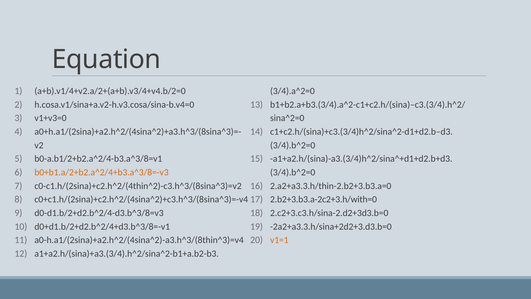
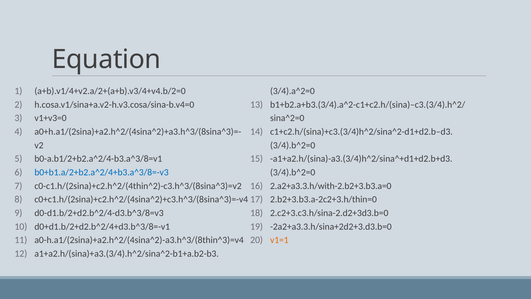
b0+b1.a/2+b2.a^2/4+b3.a^3/8=-v3 colour: orange -> blue (102, 172)
2.a2+a3.3.h/thin-2.b2+3.b3.a=0: 2.a2+a3.3.h/thin-2.b2+3.b3.a=0 -> 2.a2+a3.3.h/with-2.b2+3.b3.a=0 (331, 186)
2.b2+3.b3.a-2c2+3.h/with=0: 2.b2+3.b3.a-2c2+3.h/with=0 -> 2.b2+3.b3.a-2c2+3.h/thin=0 (323, 199)
